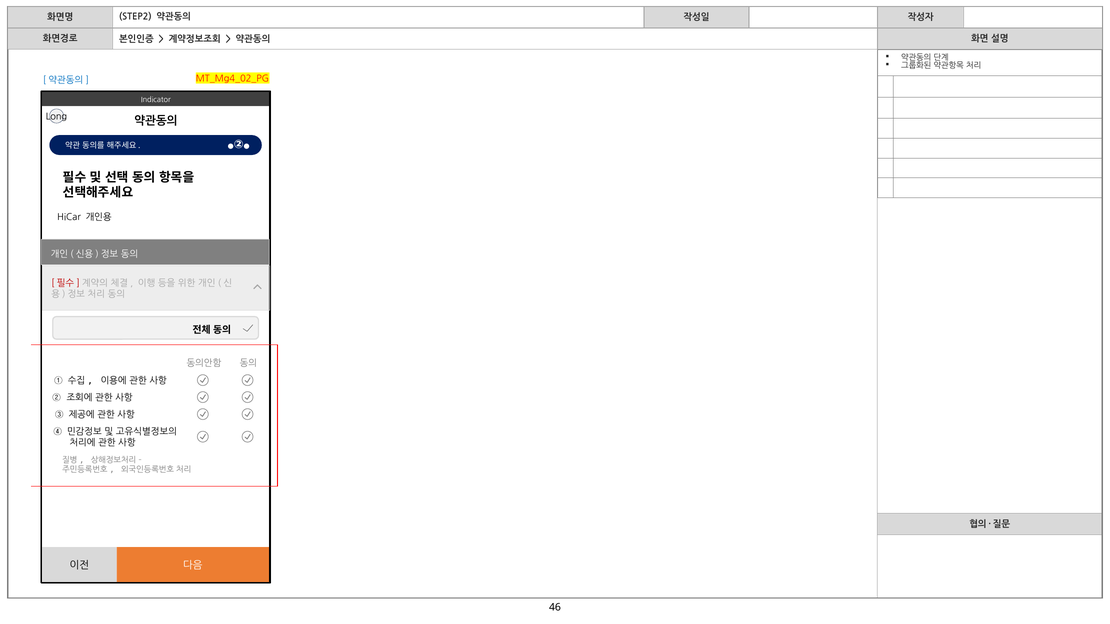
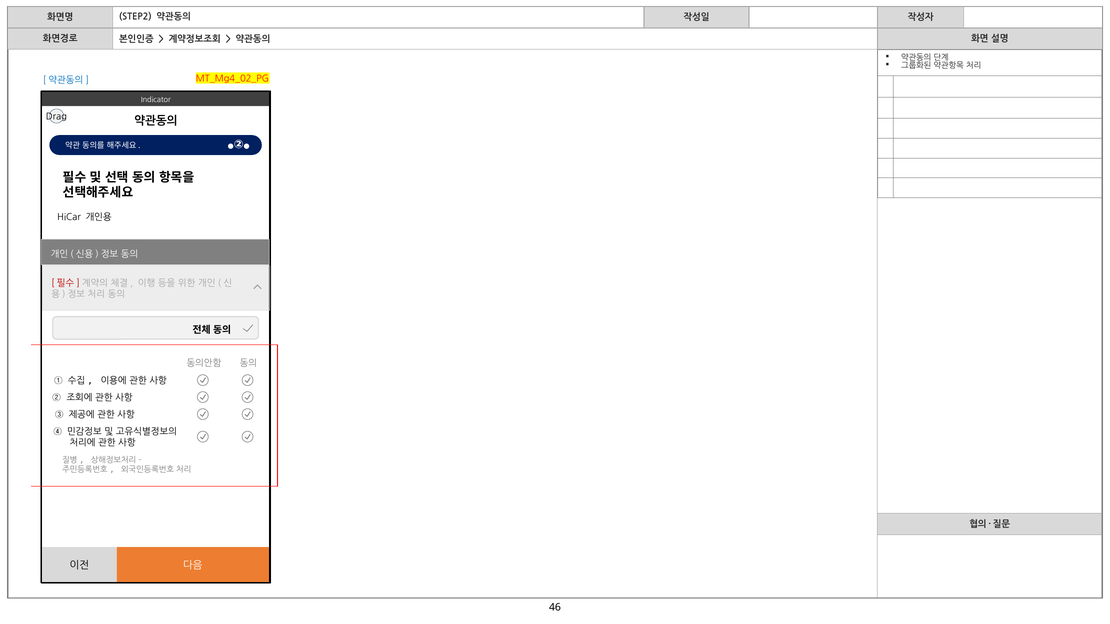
Long: Long -> Drag (56, 117)
